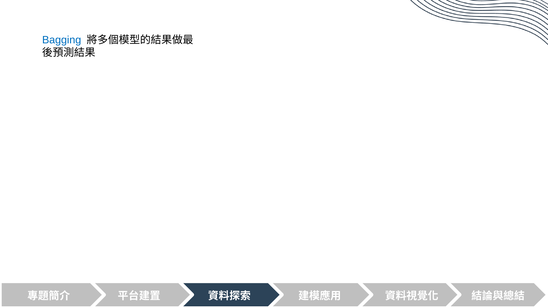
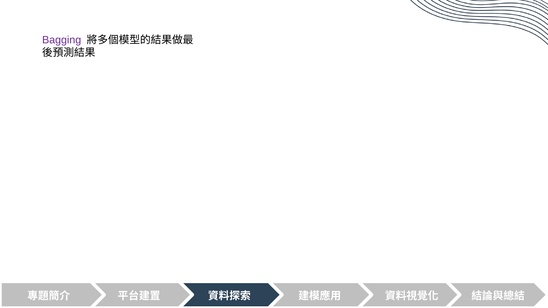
Bagging colour: blue -> purple (62, 40)
